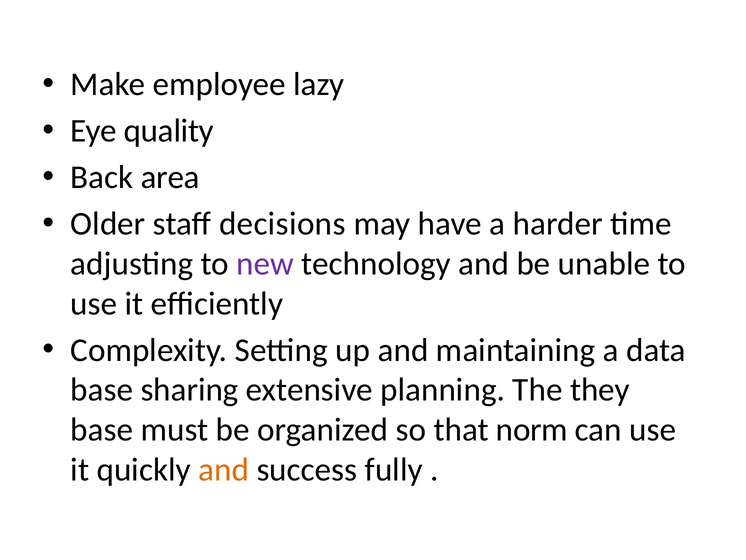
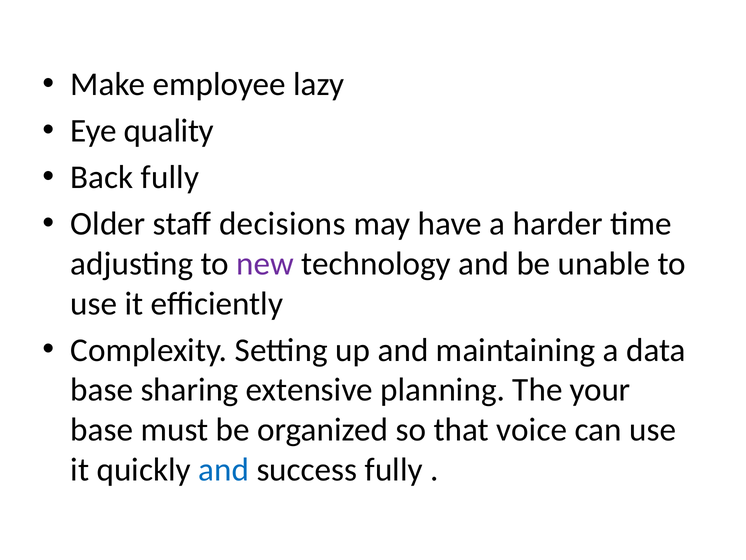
Back area: area -> fully (170, 177)
they: they -> your (600, 390)
norm: norm -> voice (532, 429)
and colour: orange -> blue (224, 469)
